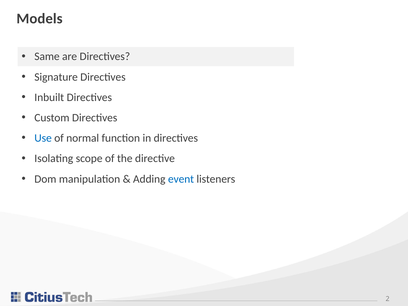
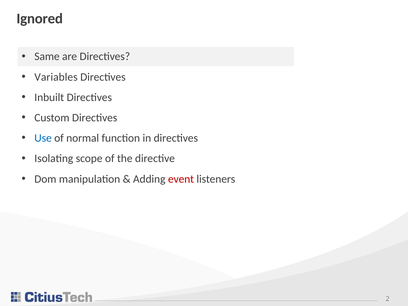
Models: Models -> Ignored (40, 19)
Signature: Signature -> Variables (56, 77)
event colour: blue -> red (181, 179)
